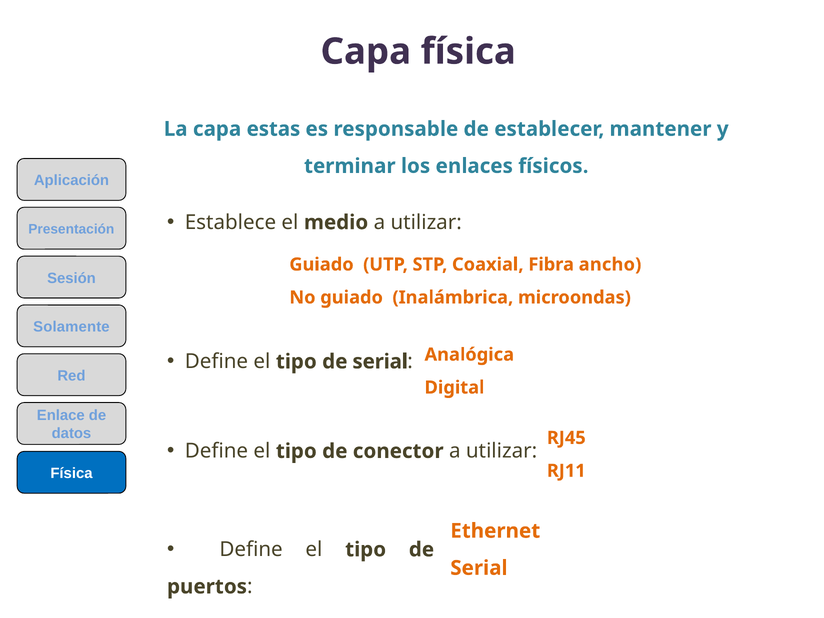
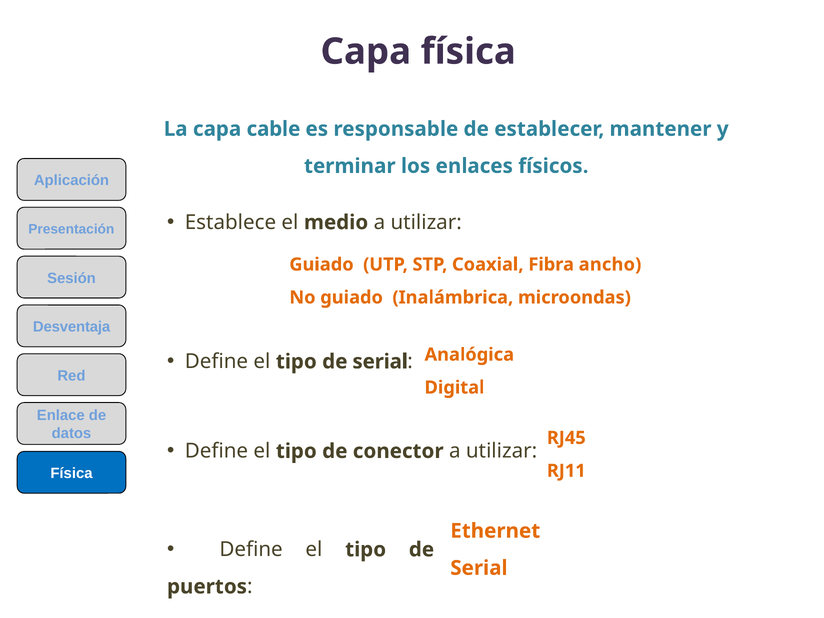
estas: estas -> cable (273, 129)
Solamente: Solamente -> Desventaja (72, 327)
